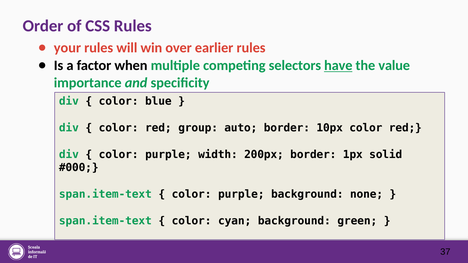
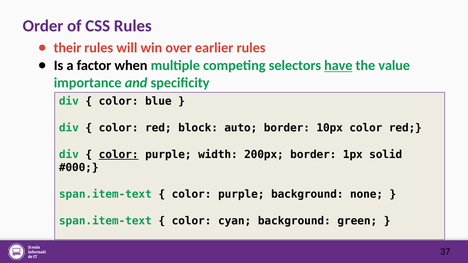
your: your -> their (67, 48)
group: group -> block (198, 128)
color underline: none -> present (119, 155)
